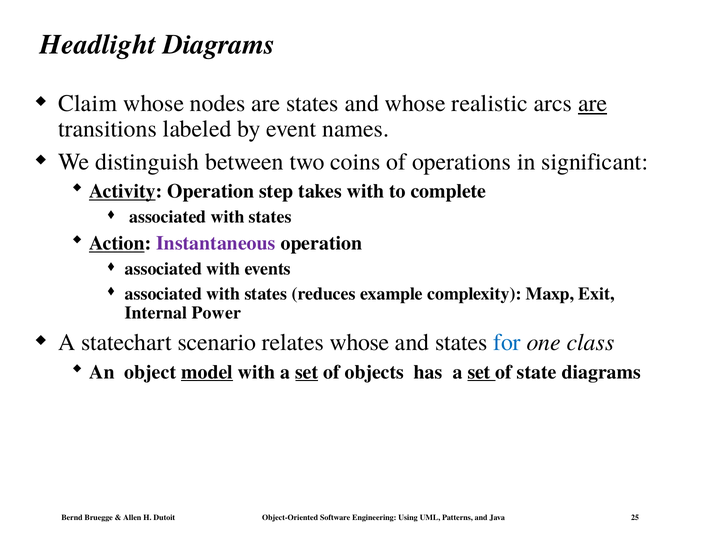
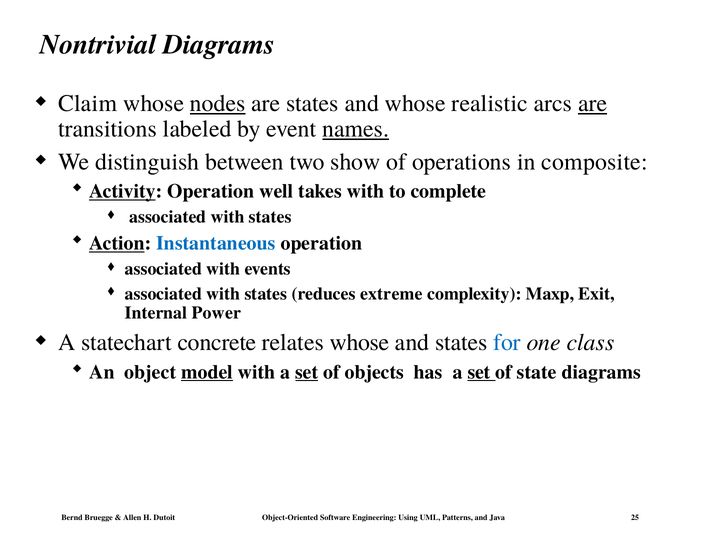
Headlight: Headlight -> Nontrivial (98, 45)
nodes underline: none -> present (218, 103)
names underline: none -> present (356, 129)
coins: coins -> show (355, 162)
significant: significant -> composite (595, 162)
step: step -> well (276, 191)
Instantaneous colour: purple -> blue (216, 243)
example: example -> extreme (391, 293)
scenario: scenario -> concrete (217, 342)
